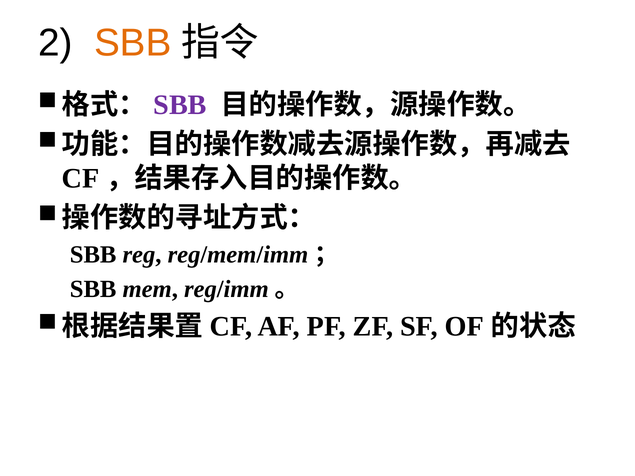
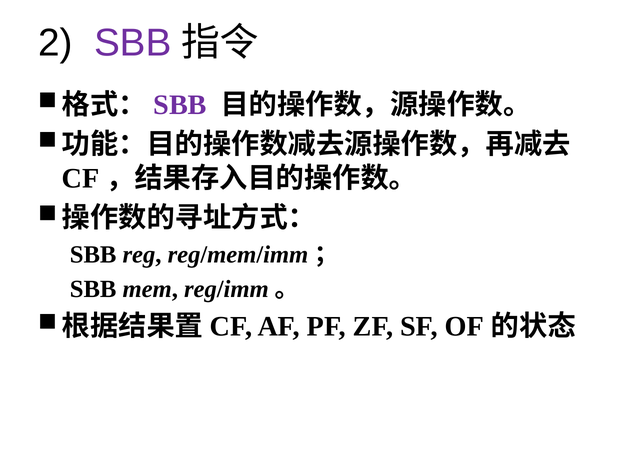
SBB colour: orange -> purple (133, 43)
